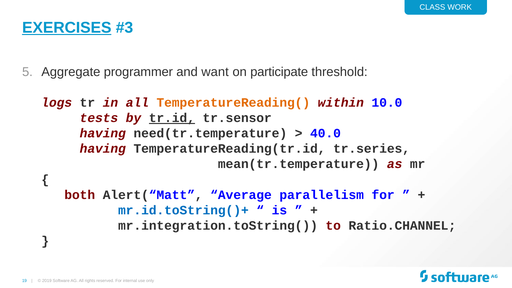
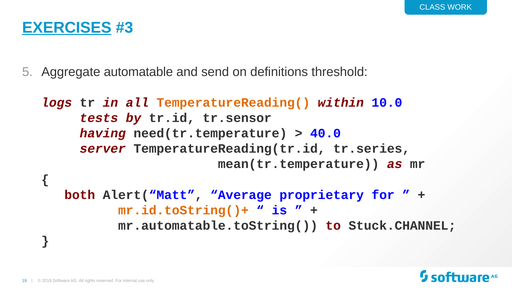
programmer: programmer -> automatable (138, 72)
want: want -> send (215, 72)
participate: participate -> definitions (279, 72)
tr.id underline: present -> none (172, 118)
having: having -> server (103, 149)
parallelism: parallelism -> proprietary (322, 195)
mr.id.toString()+ colour: blue -> orange (183, 210)
mr.integration.toString(: mr.integration.toString( -> mr.automatable.toString( (218, 226)
Ratio.CHANNEL: Ratio.CHANNEL -> Stuck.CHANNEL (402, 226)
